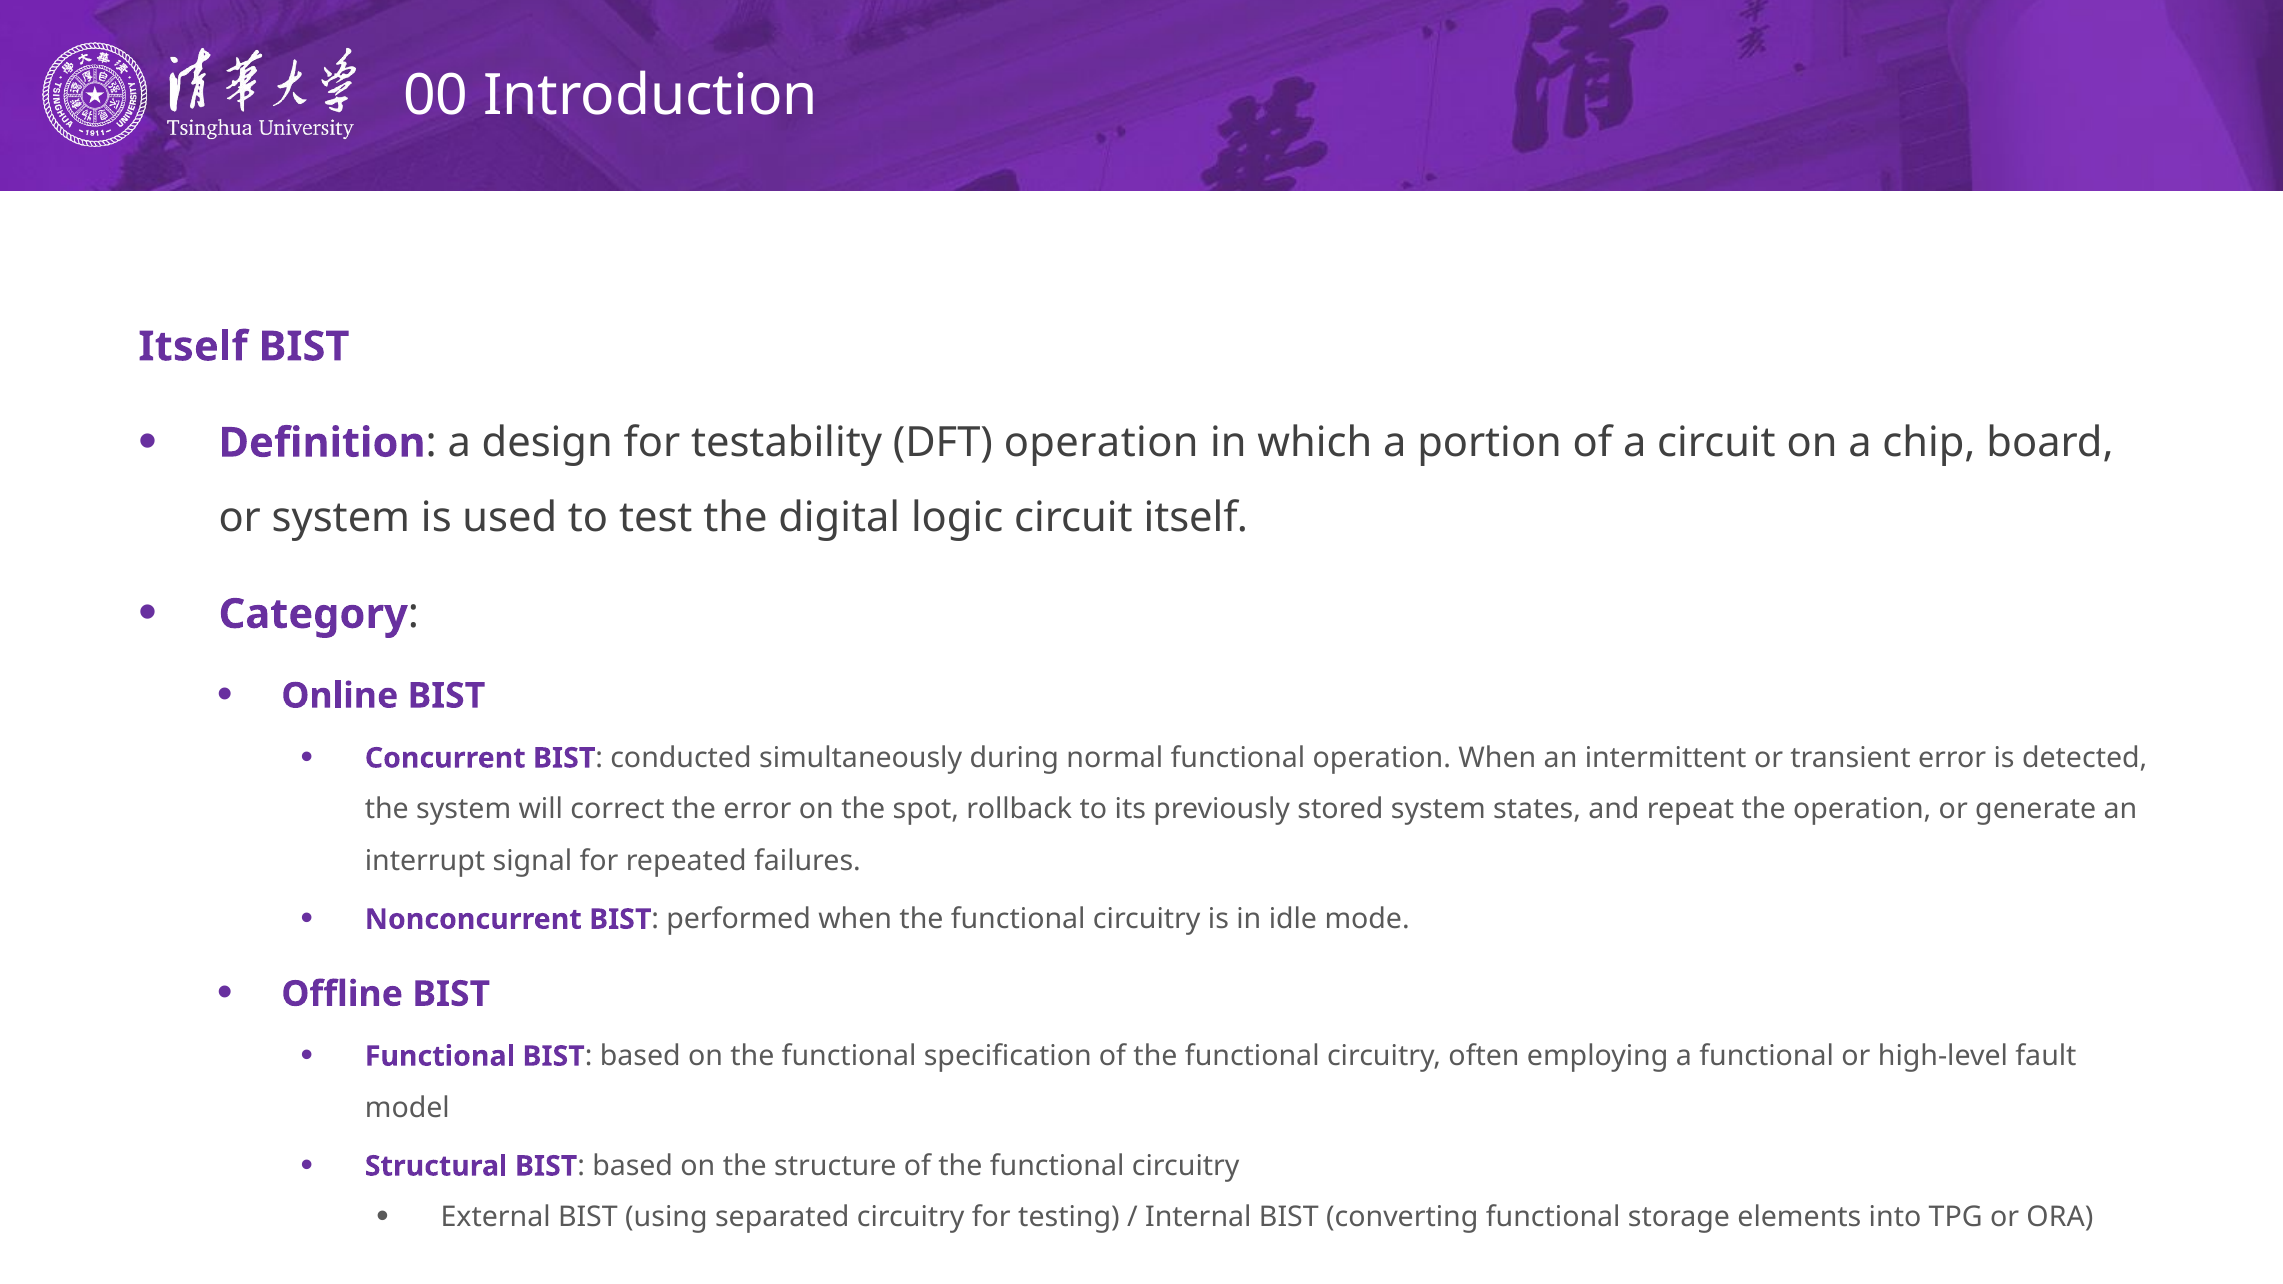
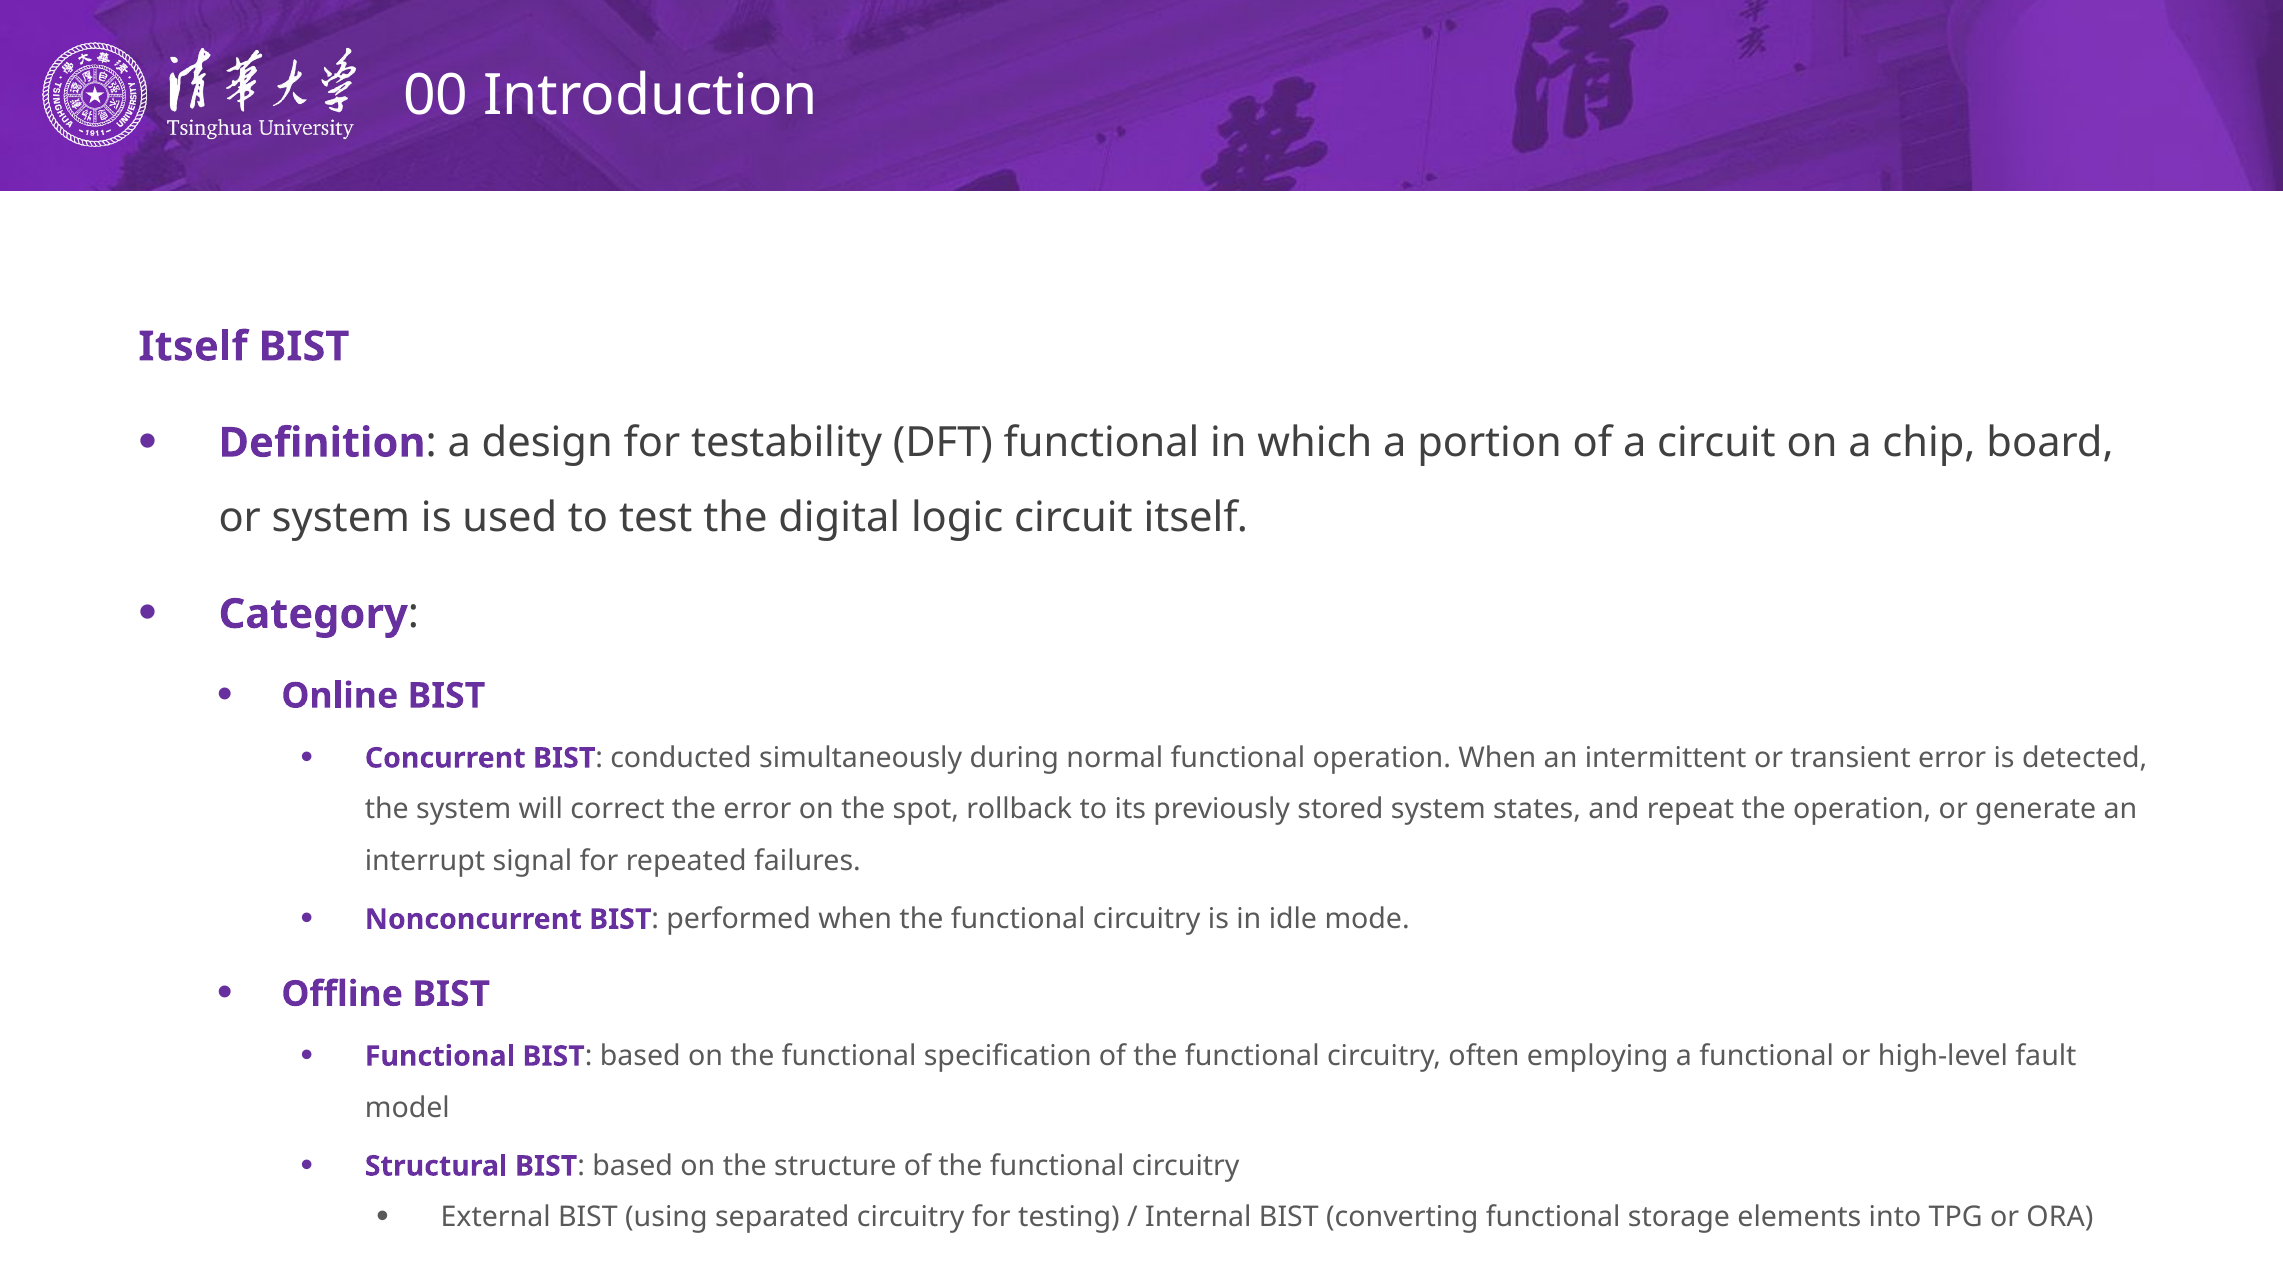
DFT operation: operation -> functional (1102, 443)
